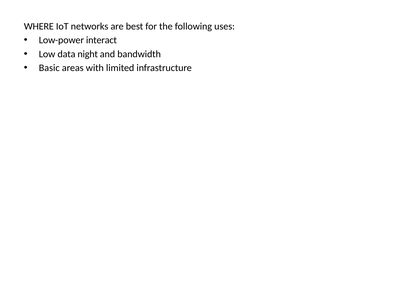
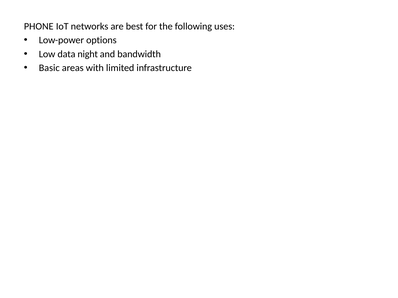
WHERE: WHERE -> PHONE (39, 26)
interact: interact -> options (101, 40)
